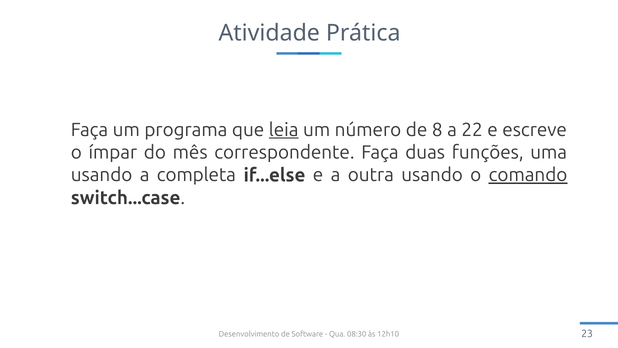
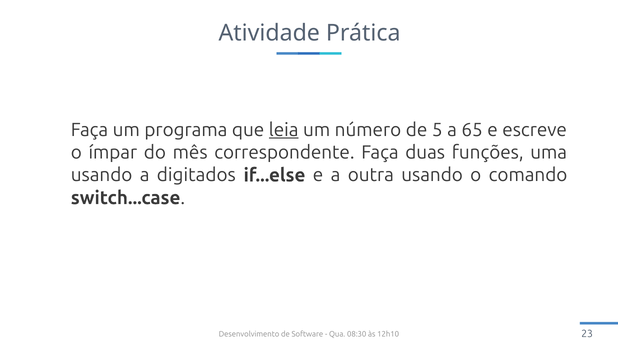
8: 8 -> 5 (437, 130)
22: 22 -> 65 (472, 130)
completa: completa -> digitados (196, 175)
comando underline: present -> none (528, 175)
